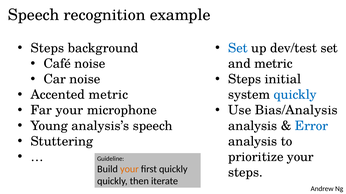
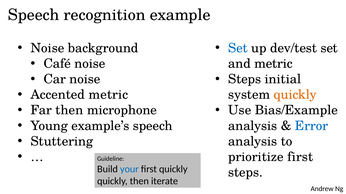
Steps: Steps -> Noise (47, 48)
quickly colour: blue -> orange (295, 95)
Far your: your -> then (69, 111)
Bias/Analysis: Bias/Analysis -> Bias/Example (296, 111)
analysis’s: analysis’s -> example’s (100, 126)
prioritize your: your -> first (300, 157)
your colour: orange -> blue (129, 170)
